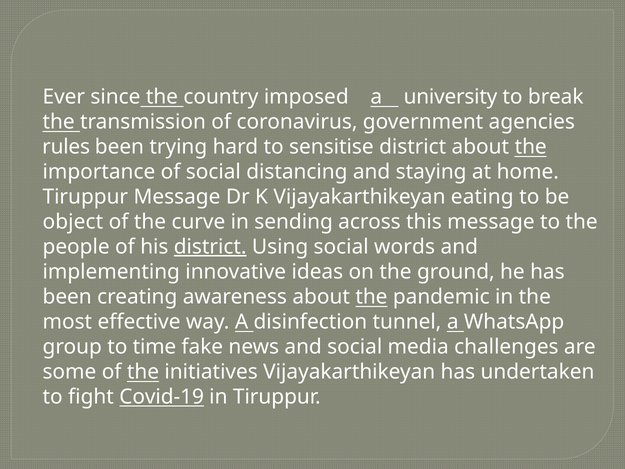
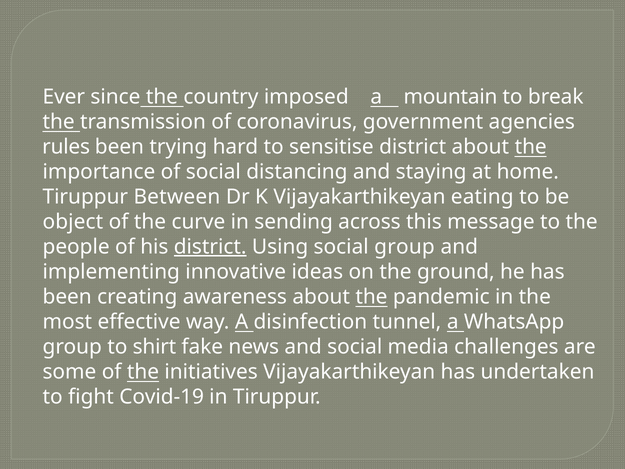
university: university -> mountain (450, 97)
Tiruppur Message: Message -> Between (177, 197)
social words: words -> group (405, 247)
time: time -> shirt (154, 347)
Covid-19 underline: present -> none (162, 397)
